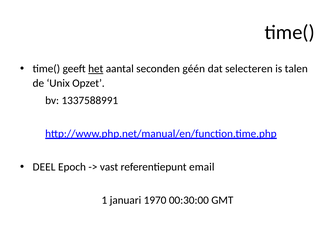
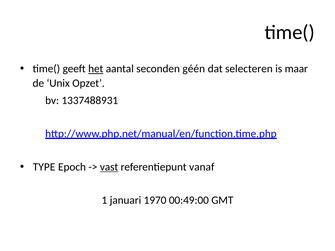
talen: talen -> maar (296, 69)
1337588991: 1337588991 -> 1337488931 (90, 100)
DEEL: DEEL -> TYPE (44, 167)
vast underline: none -> present (109, 167)
email: email -> vanaf (202, 167)
00:30:00: 00:30:00 -> 00:49:00 (189, 200)
